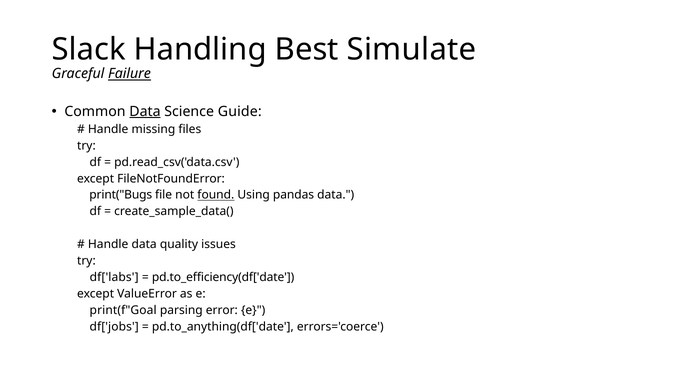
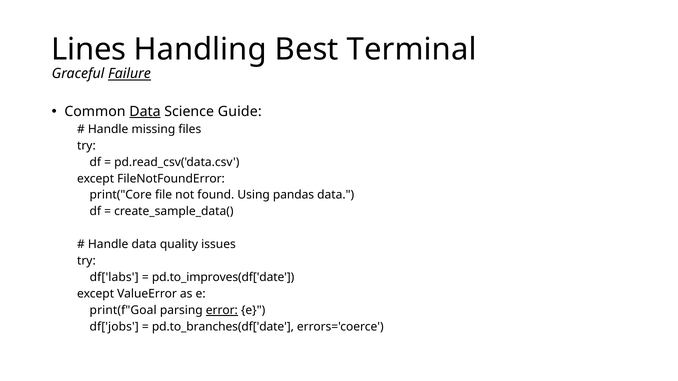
Slack: Slack -> Lines (89, 49)
Simulate: Simulate -> Terminal (412, 49)
print("Bugs: print("Bugs -> print("Core (121, 195)
found underline: present -> none (216, 195)
pd.to_efficiency(df['date: pd.to_efficiency(df['date -> pd.to_improves(df['date (223, 278)
error underline: none -> present (222, 311)
pd.to_anything(df['date: pd.to_anything(df['date -> pd.to_branches(df['date (223, 327)
